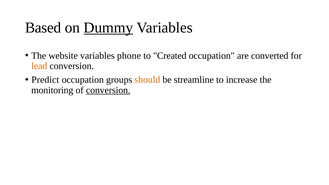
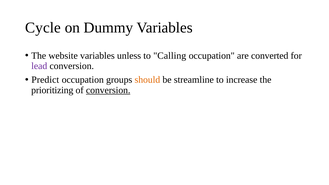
Based: Based -> Cycle (43, 28)
Dummy underline: present -> none (108, 28)
phone: phone -> unless (129, 56)
Created: Created -> Calling (170, 56)
lead colour: orange -> purple (39, 66)
monitoring: monitoring -> prioritizing (52, 90)
